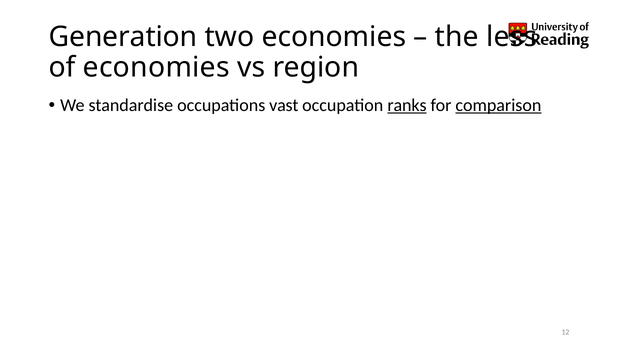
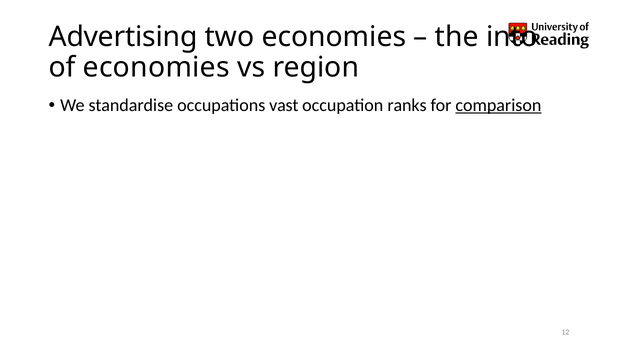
Generation: Generation -> Advertising (123, 37)
less: less -> into (512, 37)
ranks underline: present -> none (407, 105)
